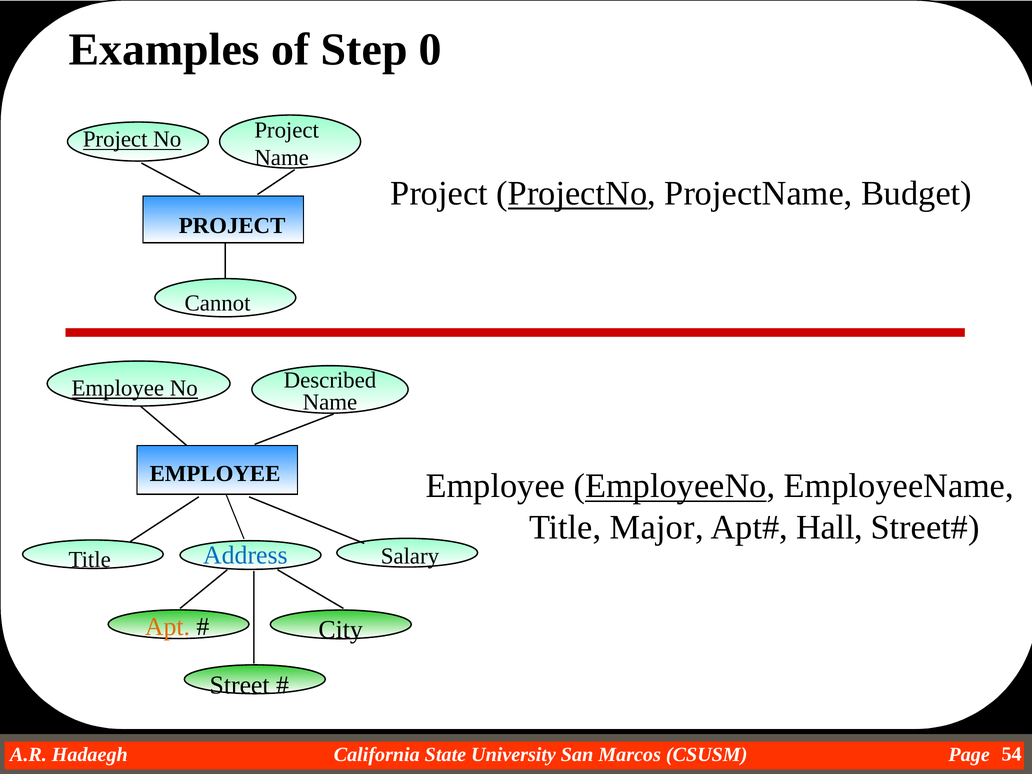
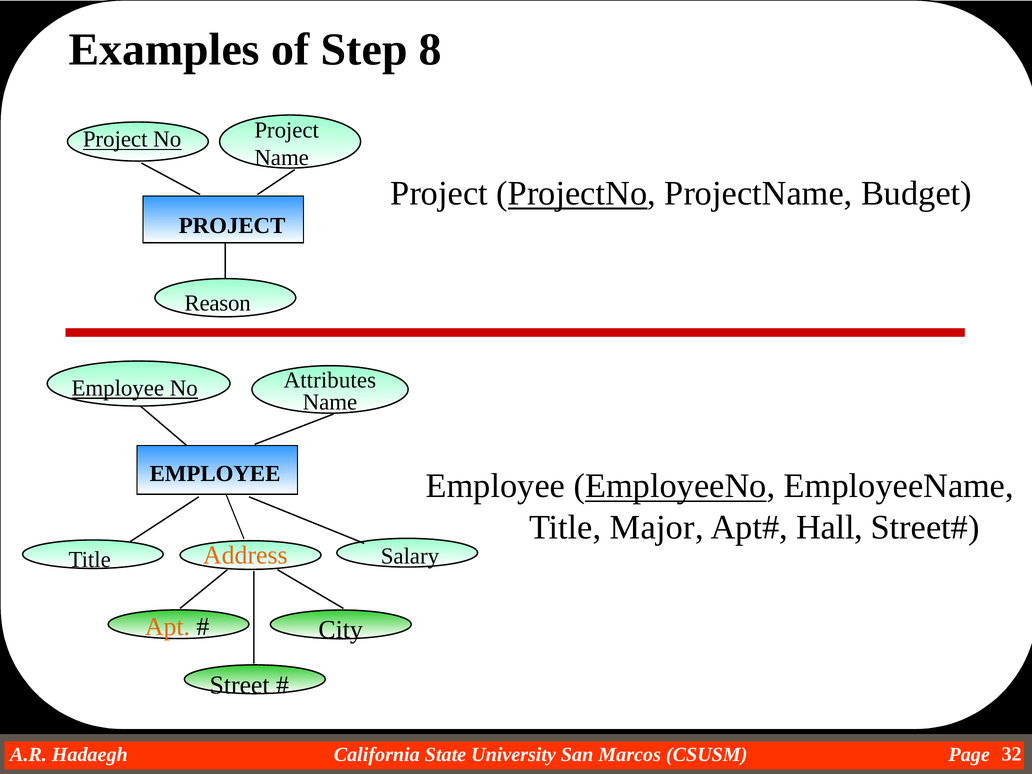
0: 0 -> 8 (430, 50)
Cannot: Cannot -> Reason (218, 303)
Described: Described -> Attributes (330, 380)
Address colour: blue -> orange (245, 555)
54: 54 -> 32 (1012, 754)
